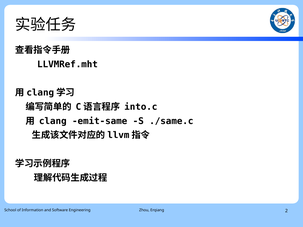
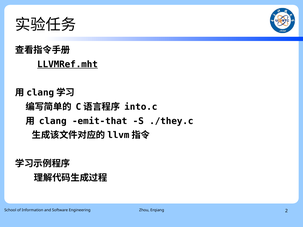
LLVMRef.mht underline: none -> present (67, 64)
emit-same: emit-same -> emit-that (100, 121)
./same.c: ./same.c -> ./they.c (171, 121)
